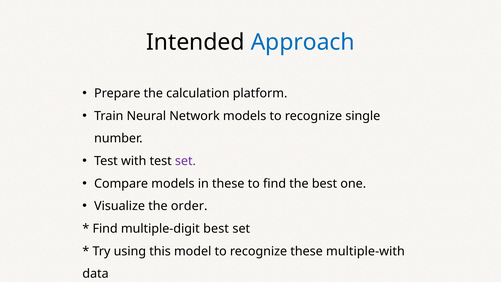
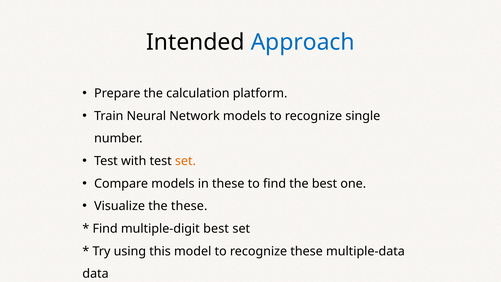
set colour: purple -> orange (185, 161)
the order: order -> these (189, 206)
multiple-with: multiple-with -> multiple-data (365, 251)
